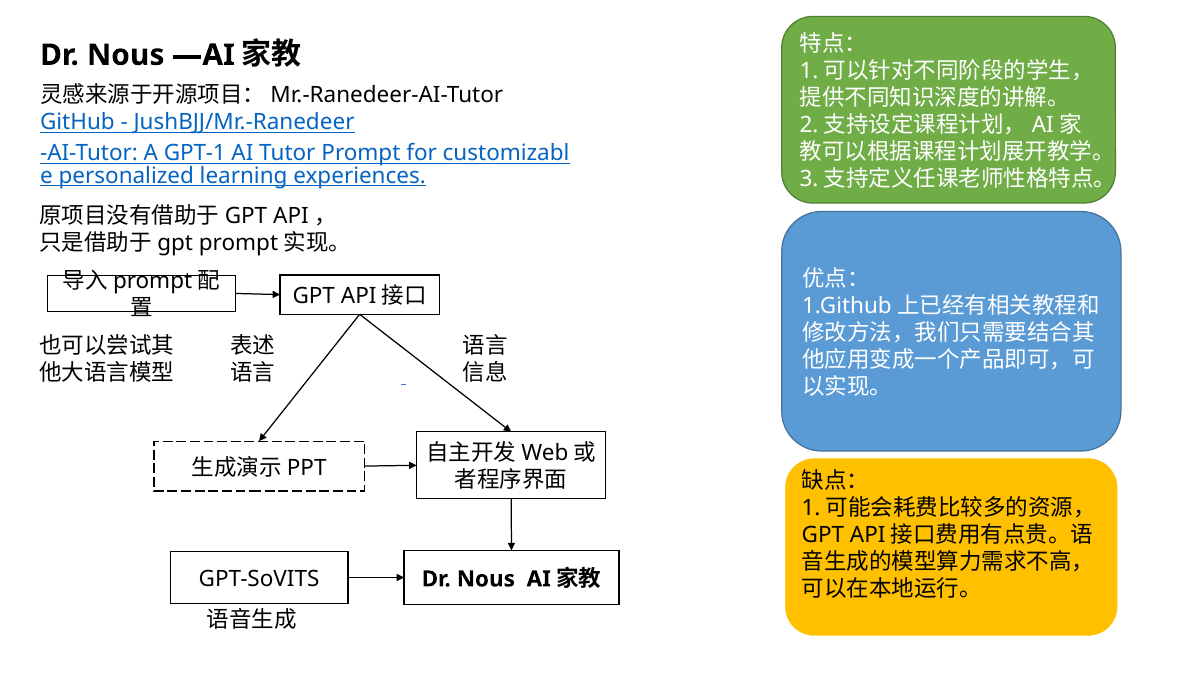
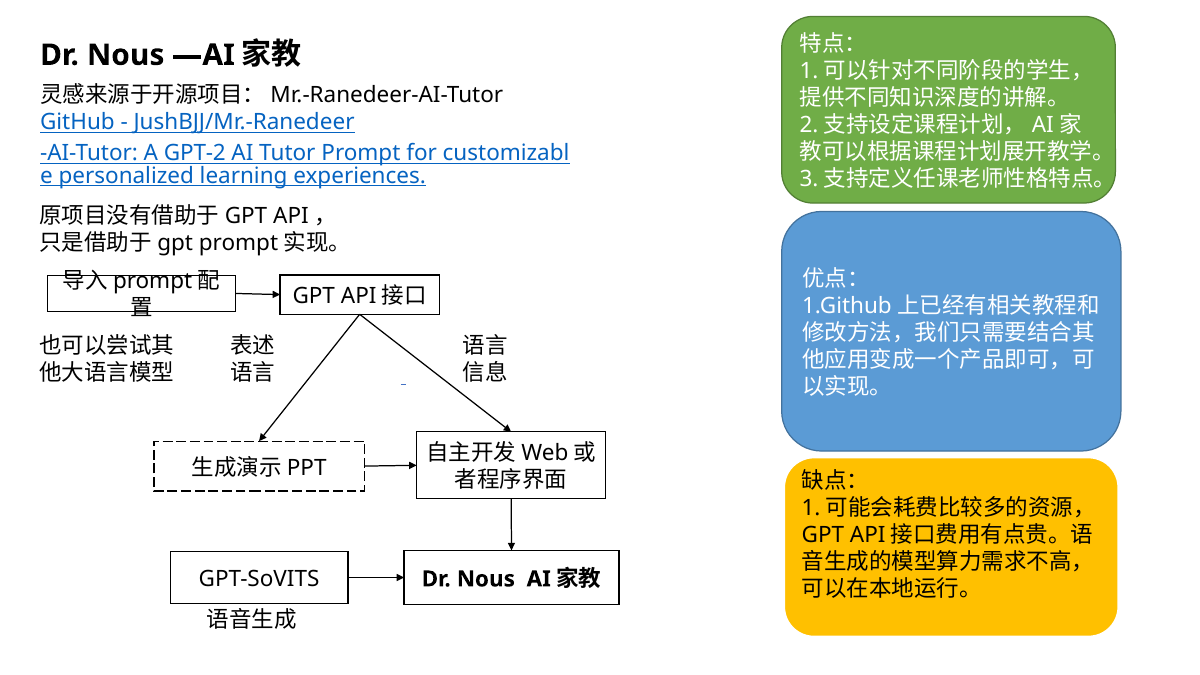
GPT-1: GPT-1 -> GPT-2 (195, 153)
